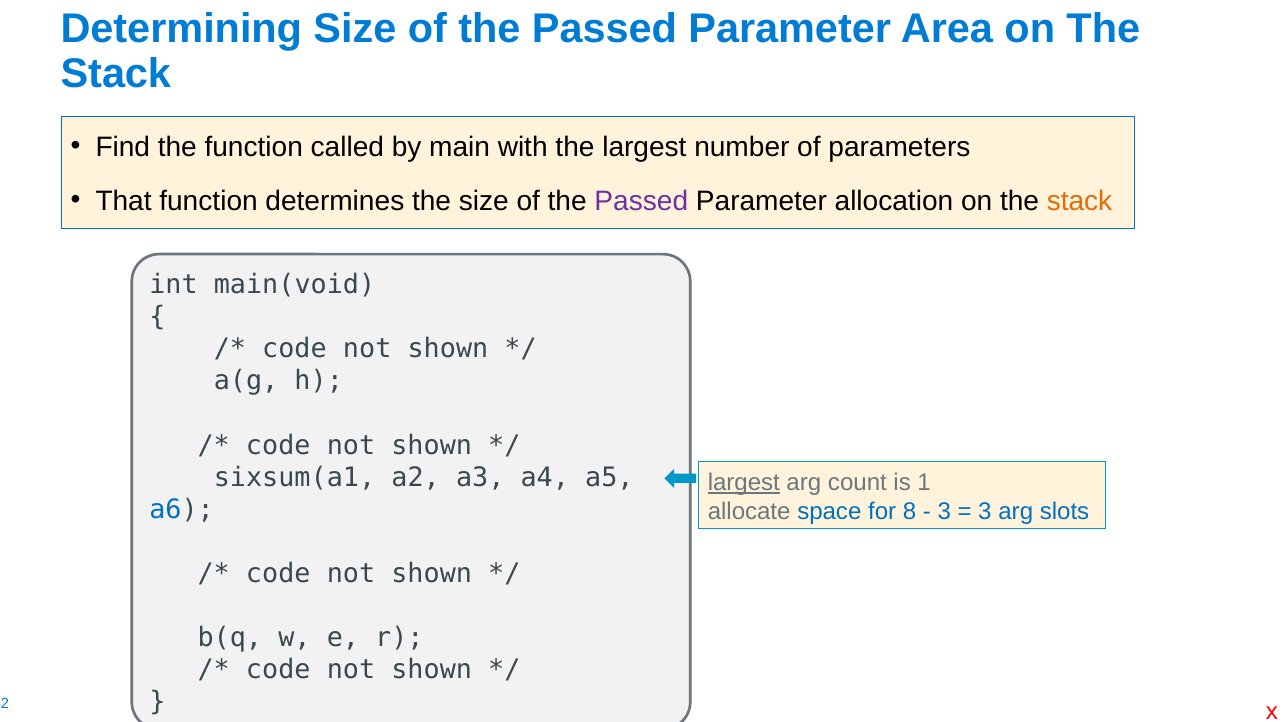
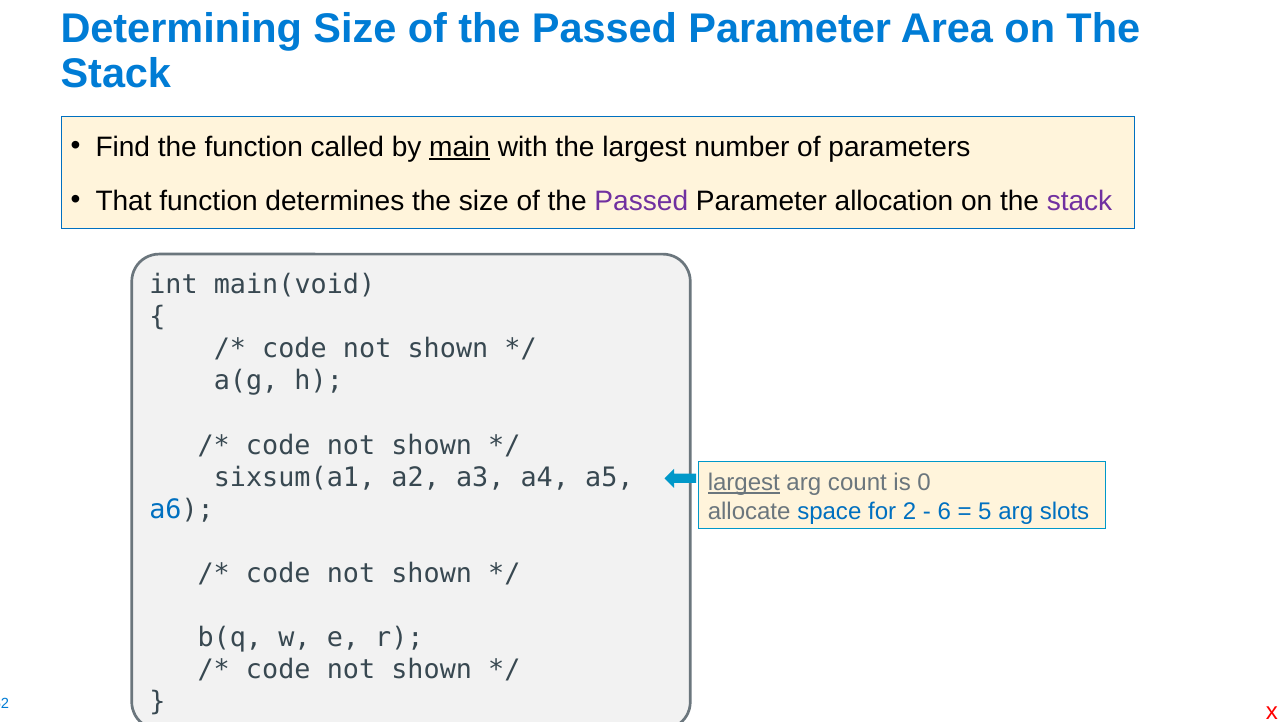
main underline: none -> present (460, 147)
stack colour: orange -> purple (1080, 201)
1: 1 -> 0 (924, 483)
8: 8 -> 2 (909, 512)
3: 3 -> 6 (944, 512)
3: 3 -> 5 (985, 512)
